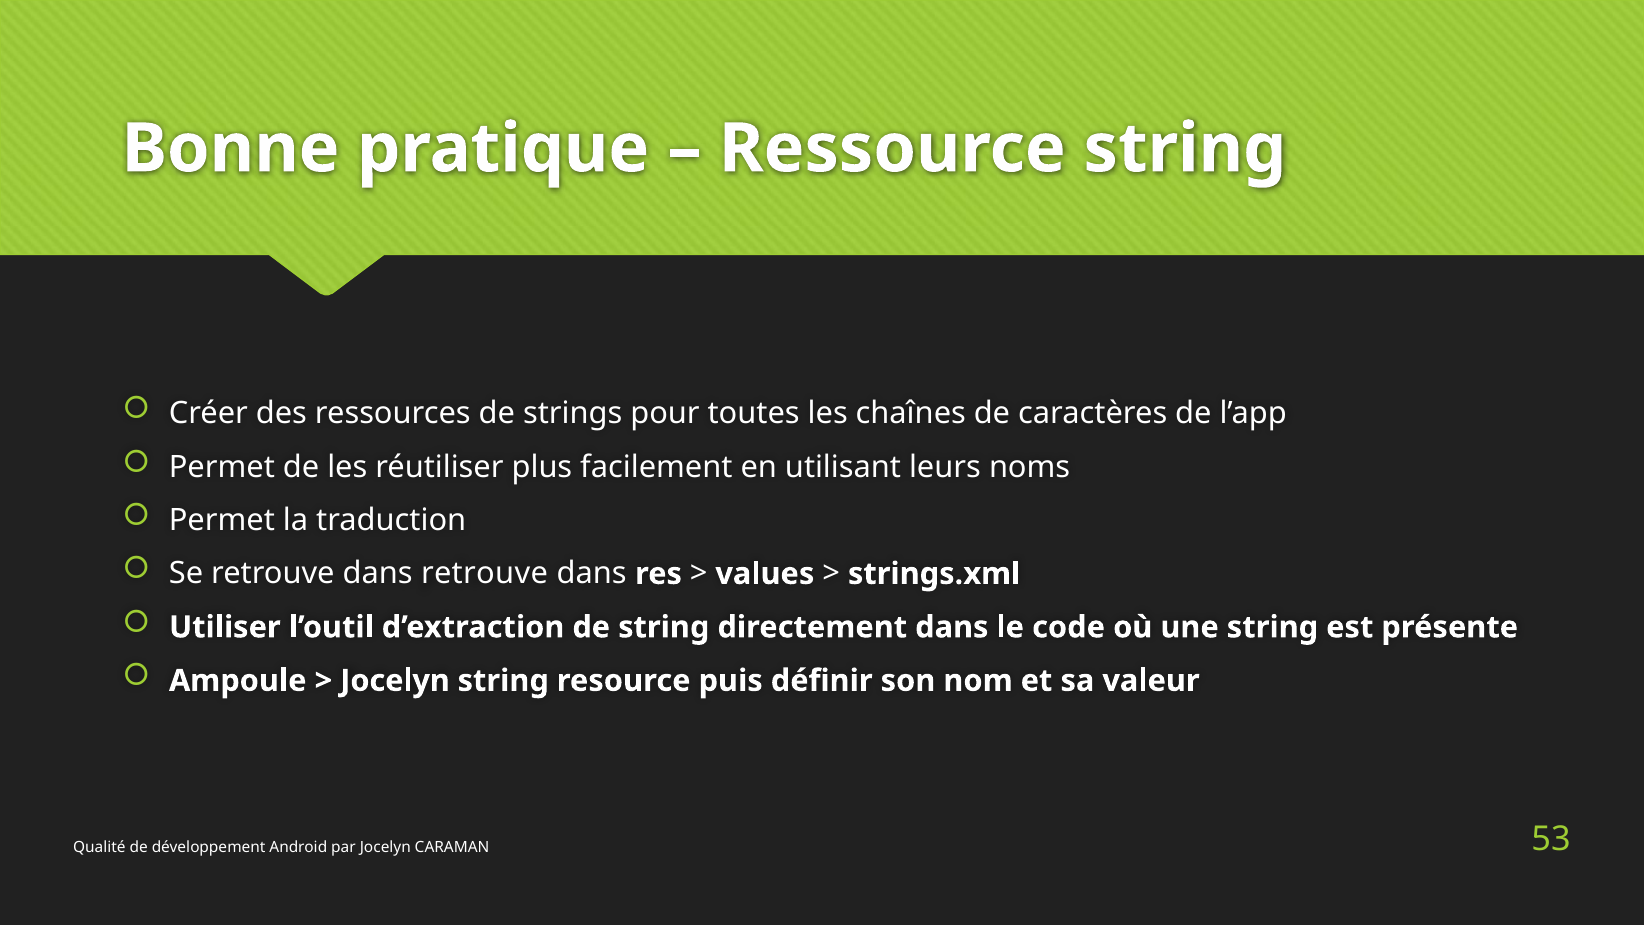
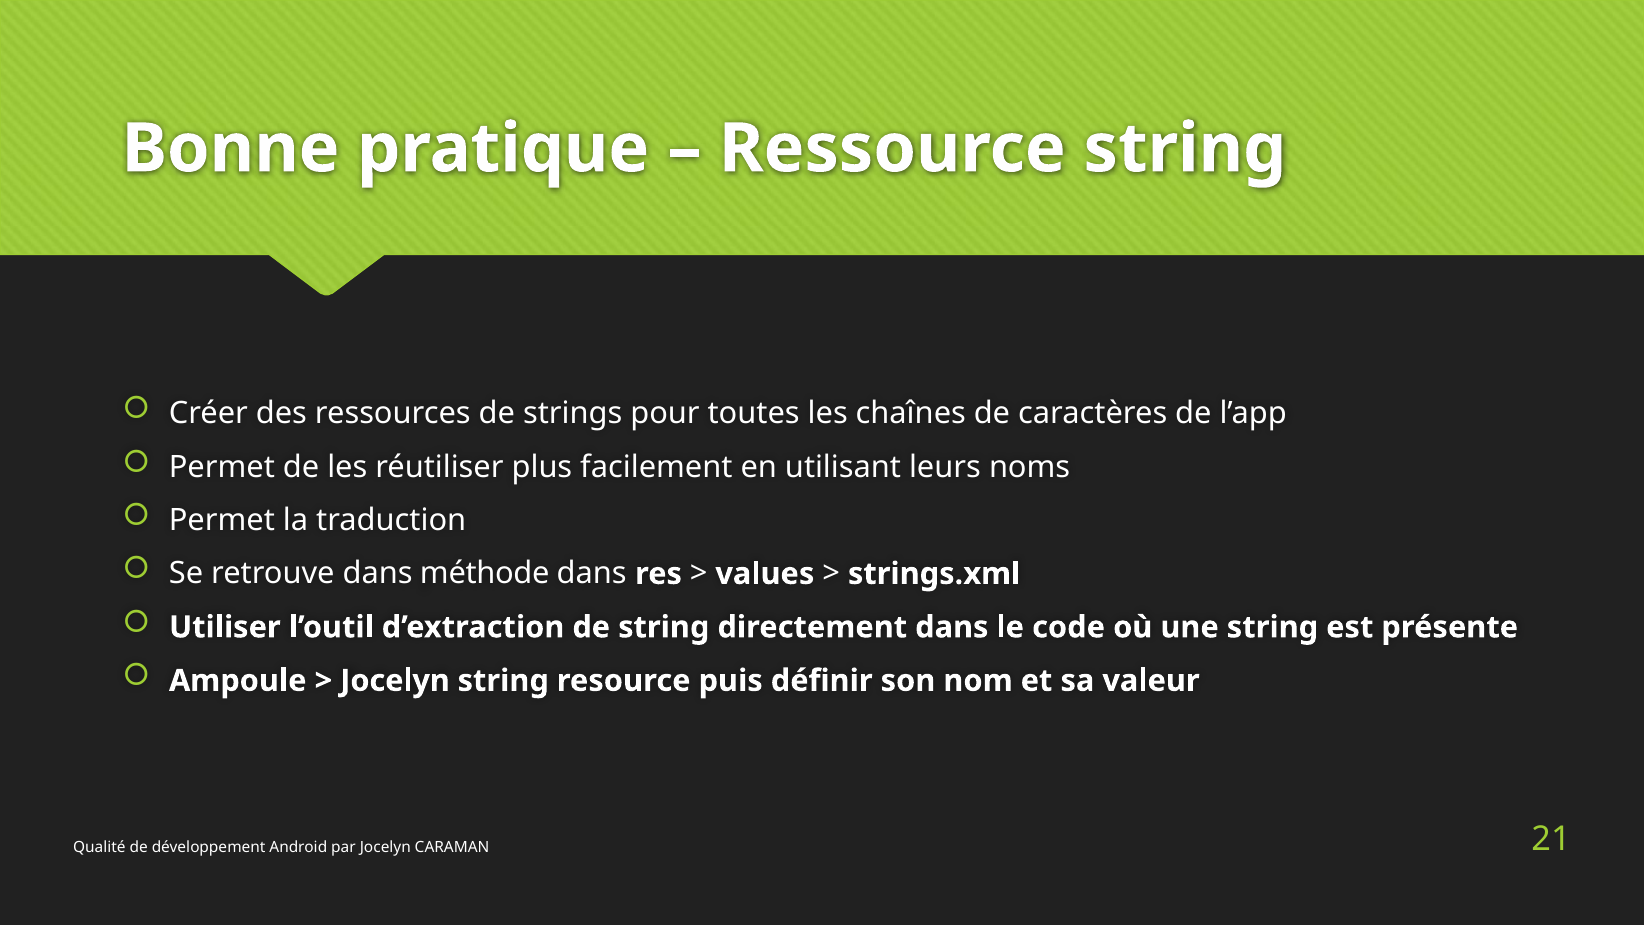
dans retrouve: retrouve -> méthode (485, 574)
53: 53 -> 21 (1551, 838)
